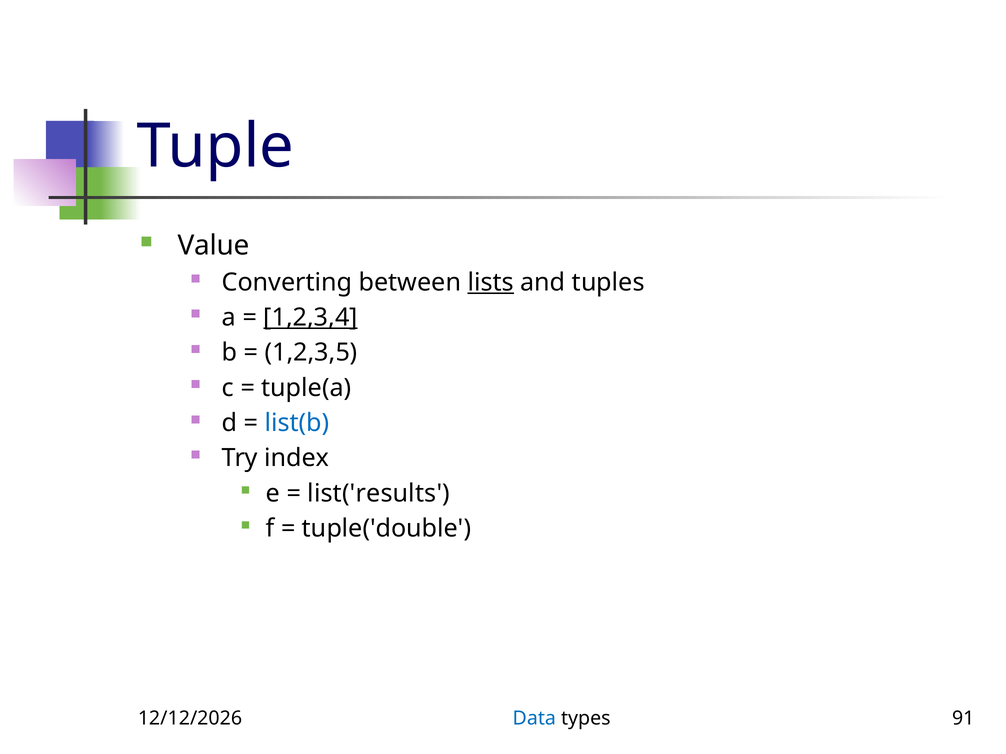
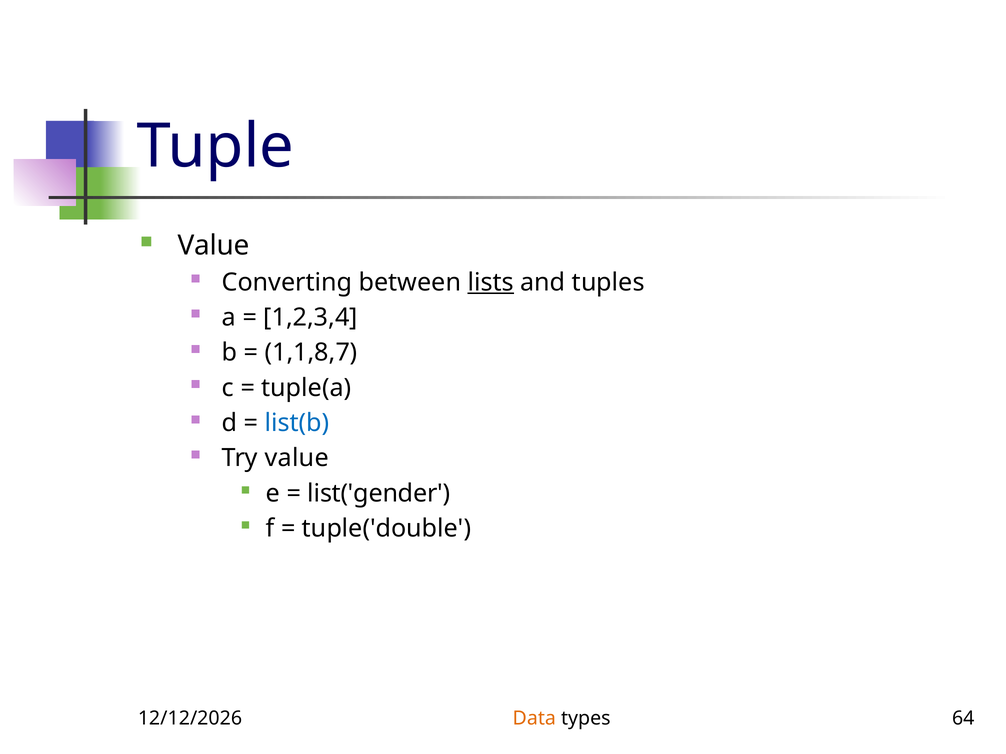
1,2,3,4 underline: present -> none (311, 318)
1,2,3,5: 1,2,3,5 -> 1,1,8,7 (311, 353)
Try index: index -> value (297, 458)
list('results: list('results -> list('gender (379, 494)
Data colour: blue -> orange (534, 719)
91: 91 -> 64 (963, 719)
